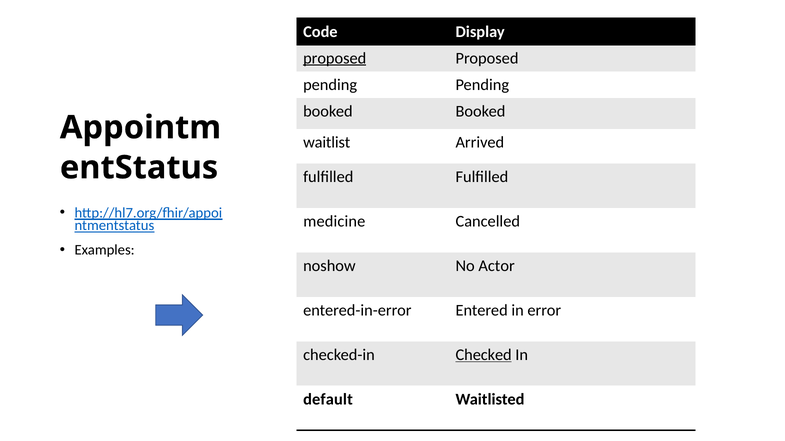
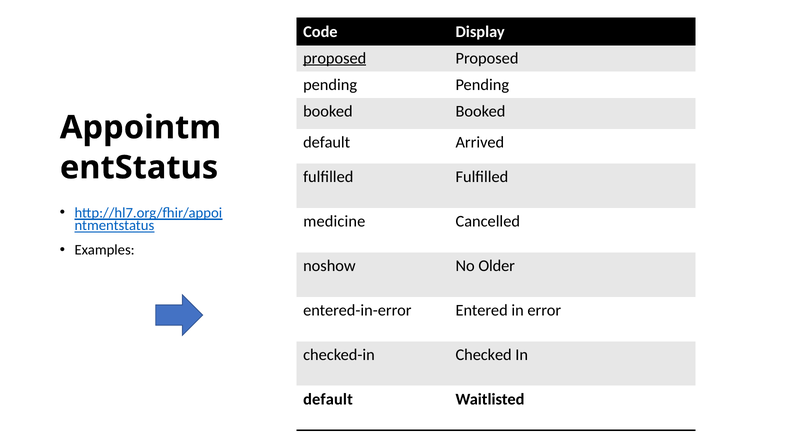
waitlist: waitlist -> default (327, 142)
Actor: Actor -> Older (497, 266)
Checked underline: present -> none (484, 355)
